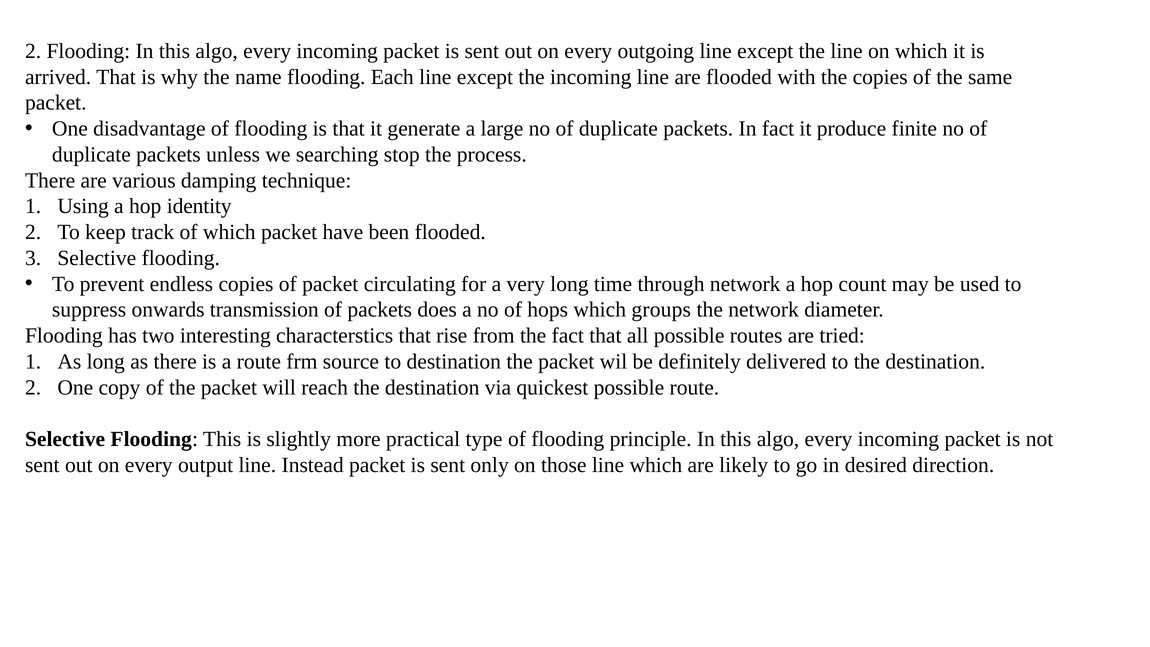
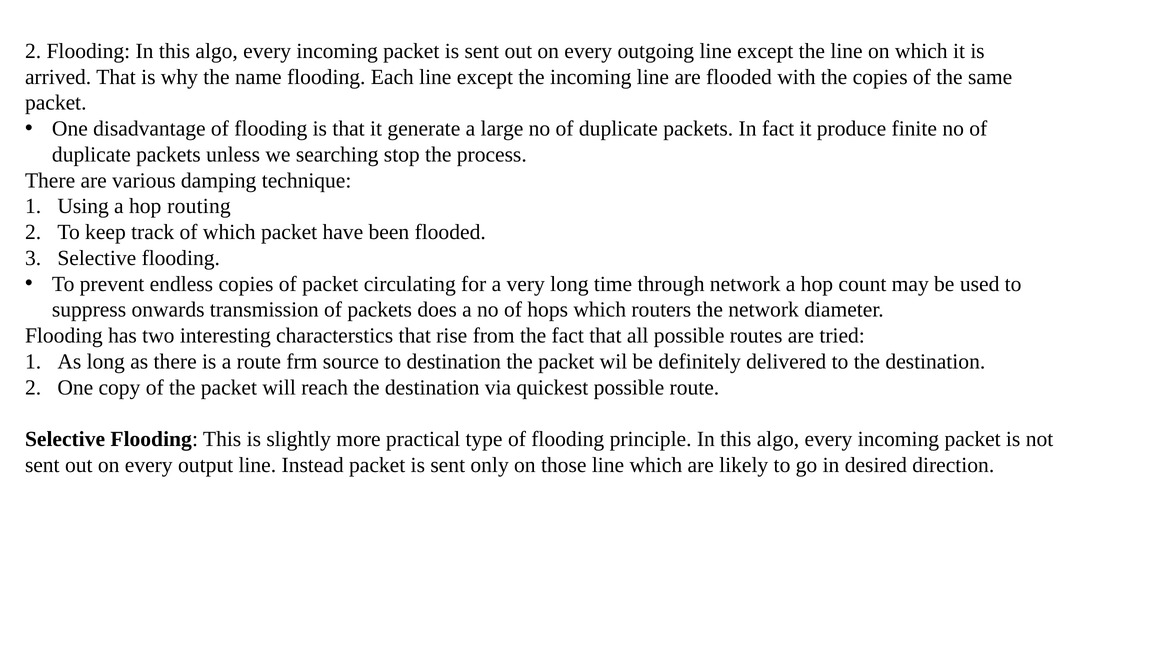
identity: identity -> routing (199, 206)
groups: groups -> routers (661, 310)
